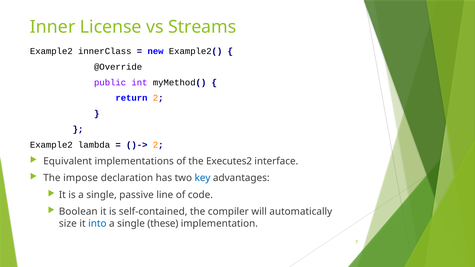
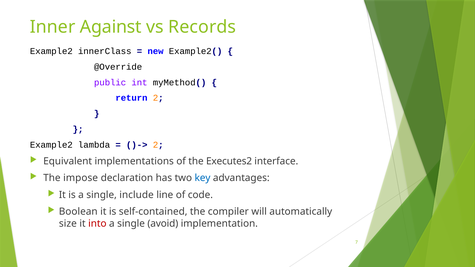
License: License -> Against (111, 27)
Streams: Streams -> Records (202, 27)
passive: passive -> include (137, 195)
into colour: blue -> red (97, 224)
these: these -> avoid (163, 224)
